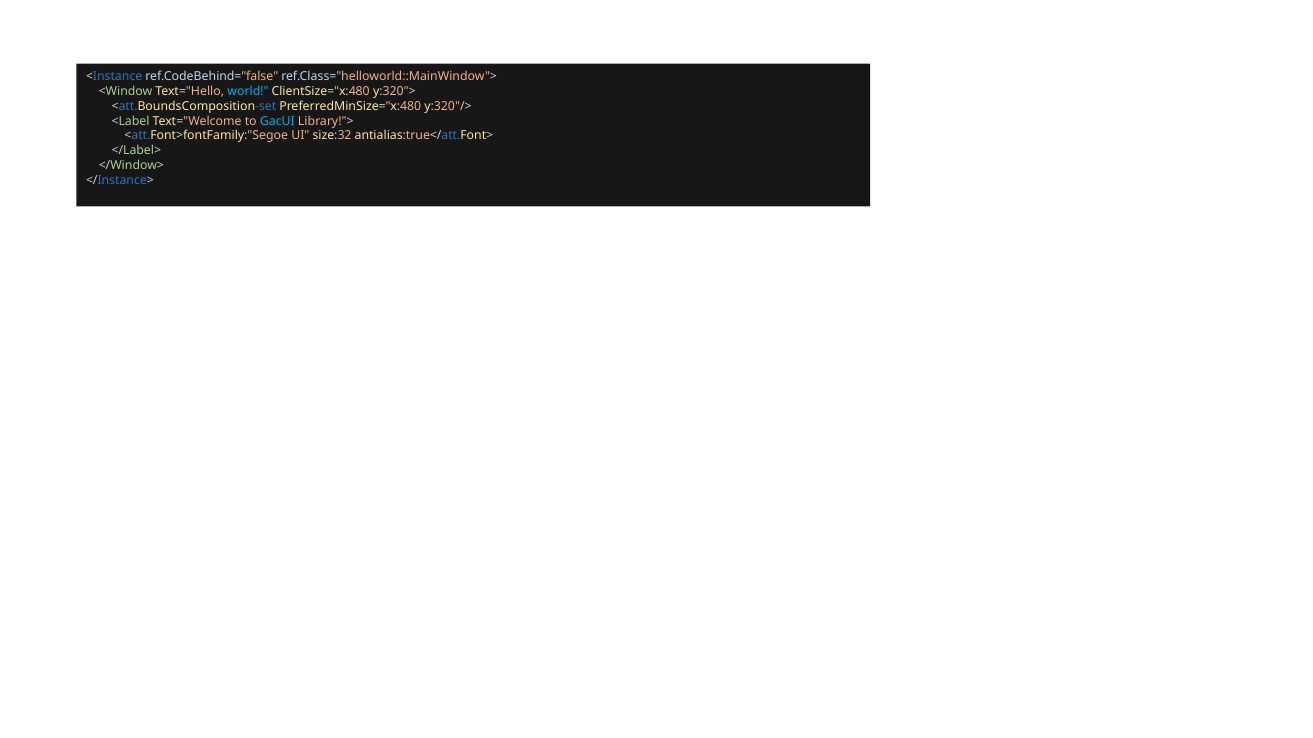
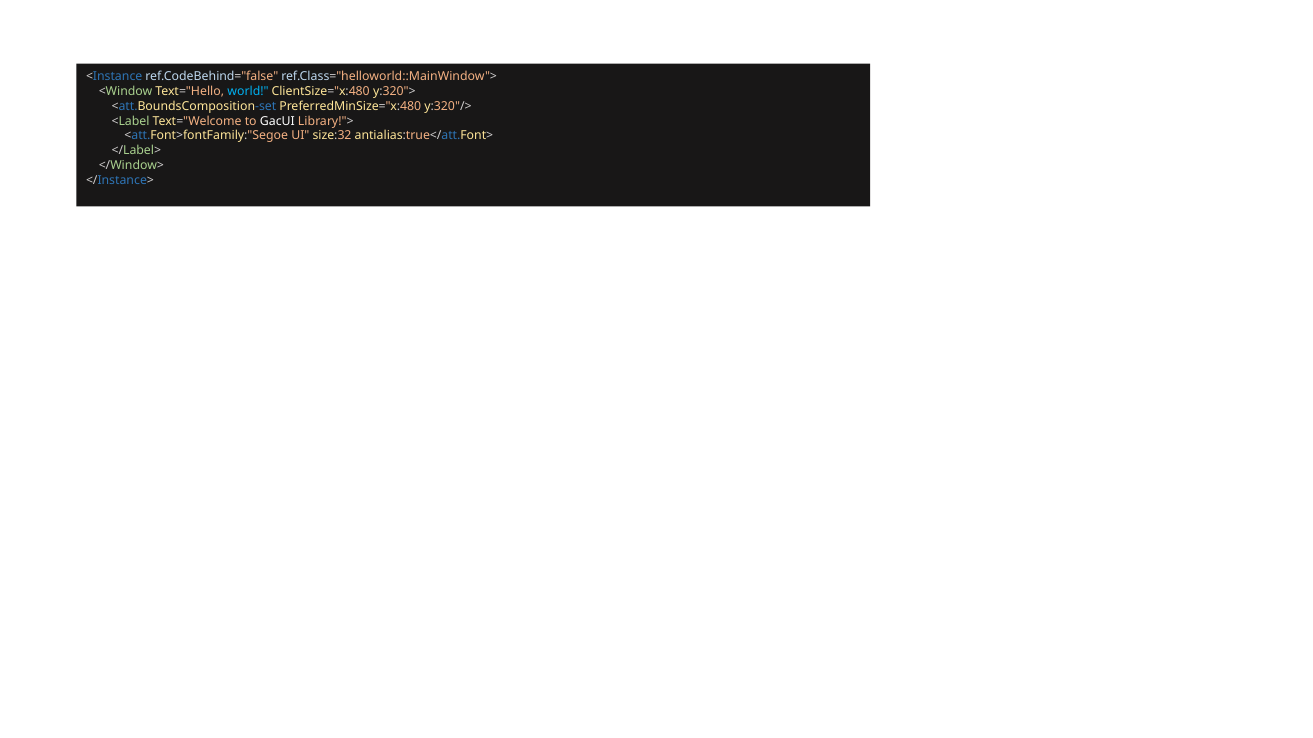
GacUI colour: light blue -> white (277, 121)
